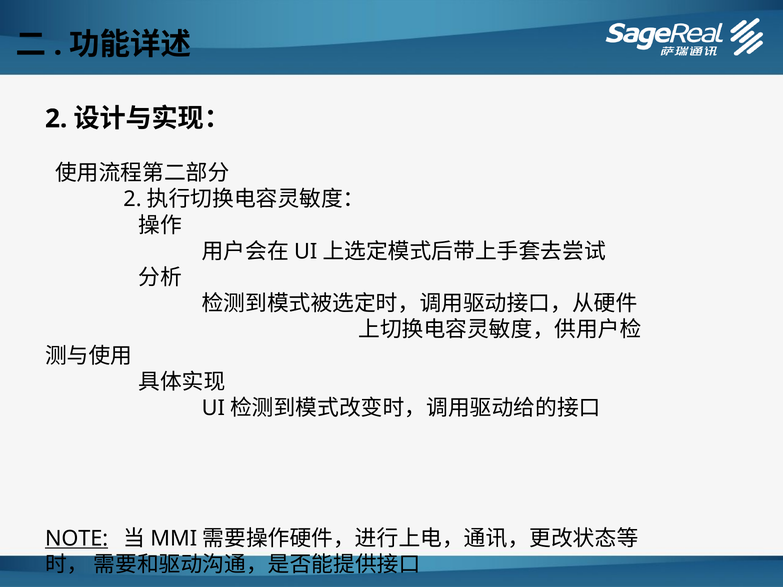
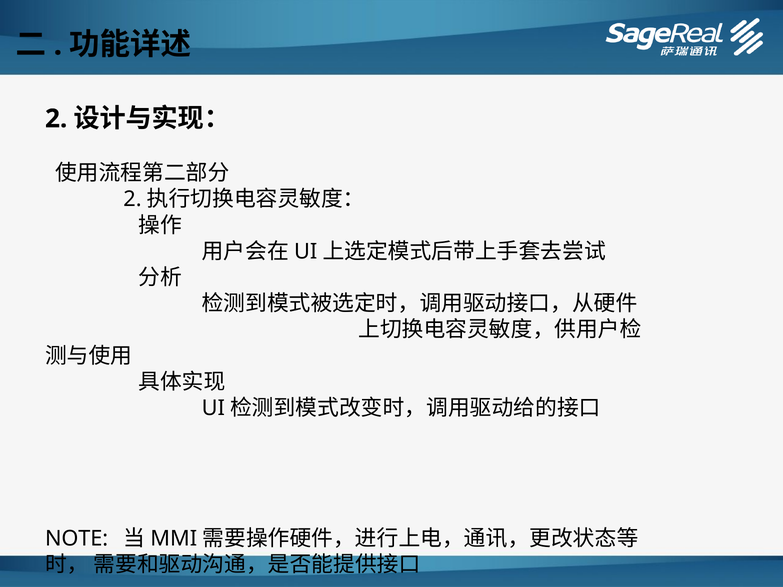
NOTE underline: present -> none (77, 539)
